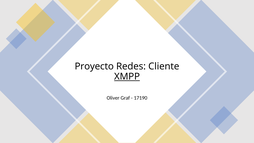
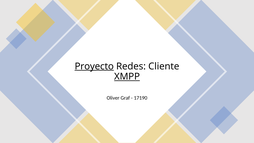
Proyecto underline: none -> present (94, 66)
